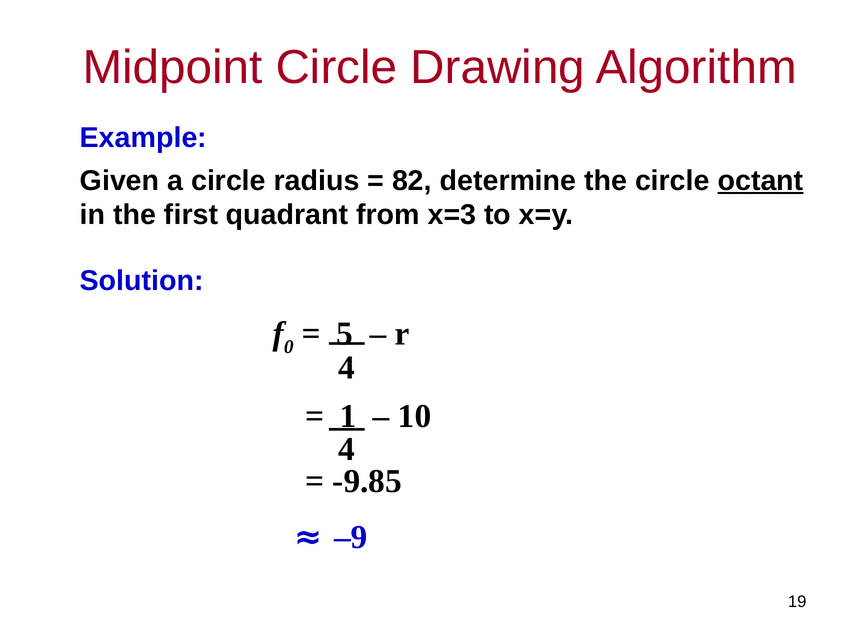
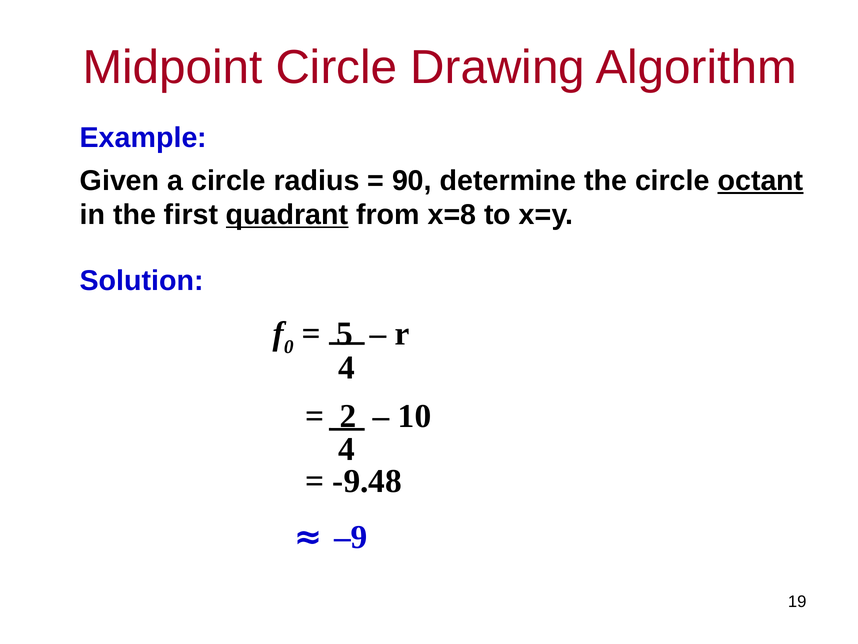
82: 82 -> 90 (412, 181)
quadrant underline: none -> present (287, 215)
x=3: x=3 -> x=8 (452, 215)
1: 1 -> 2 (348, 416)
-9.85: -9.85 -> -9.48 (367, 481)
